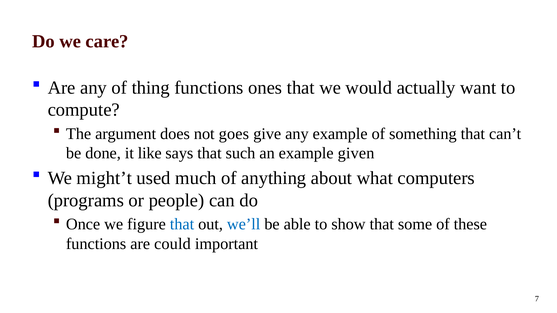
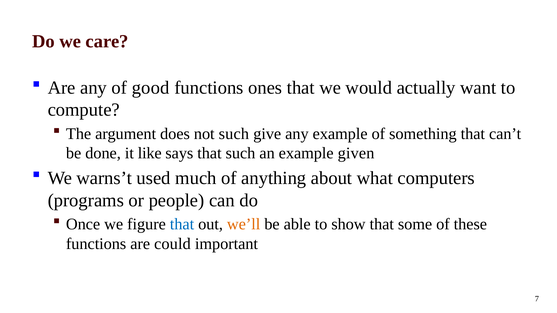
thing: thing -> good (151, 88)
not goes: goes -> such (234, 134)
might’t: might’t -> warns’t (104, 178)
we’ll colour: blue -> orange (244, 224)
